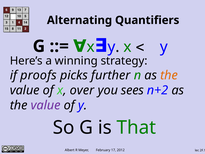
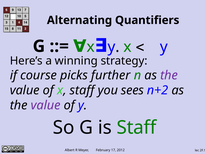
proofs: proofs -> course (39, 75)
the colour: orange -> purple (169, 75)
x over: over -> staff (82, 90)
is That: That -> Staff (136, 127)
